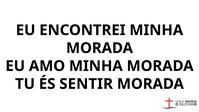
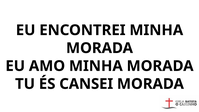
SENTIR: SENTIR -> CANSEI (86, 84)
